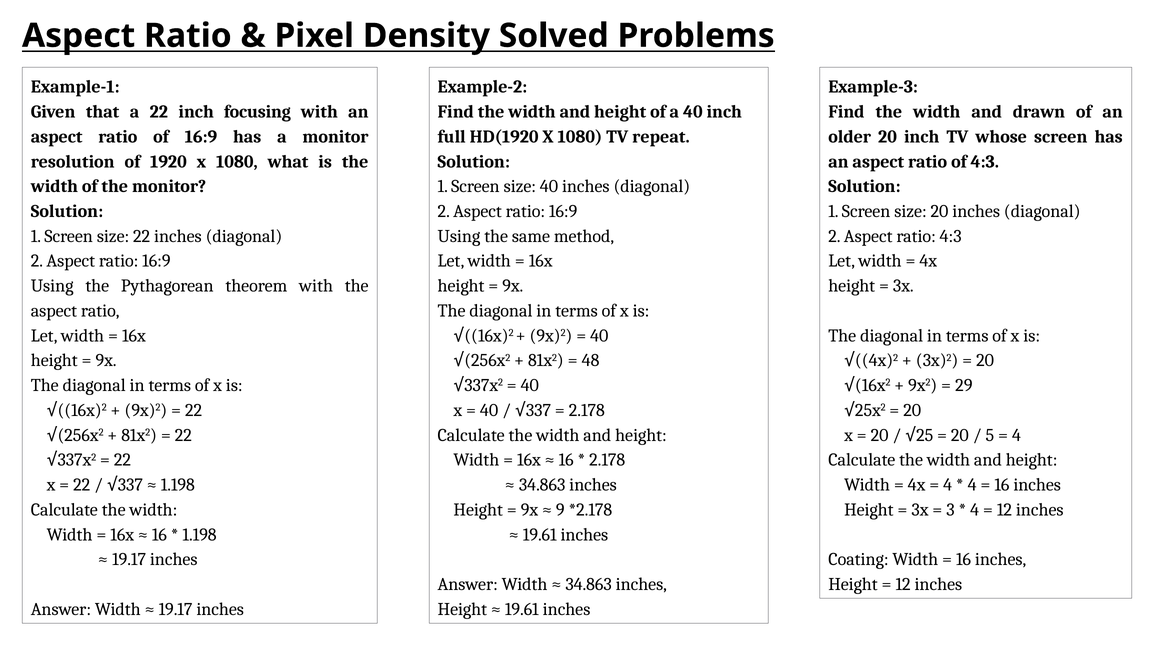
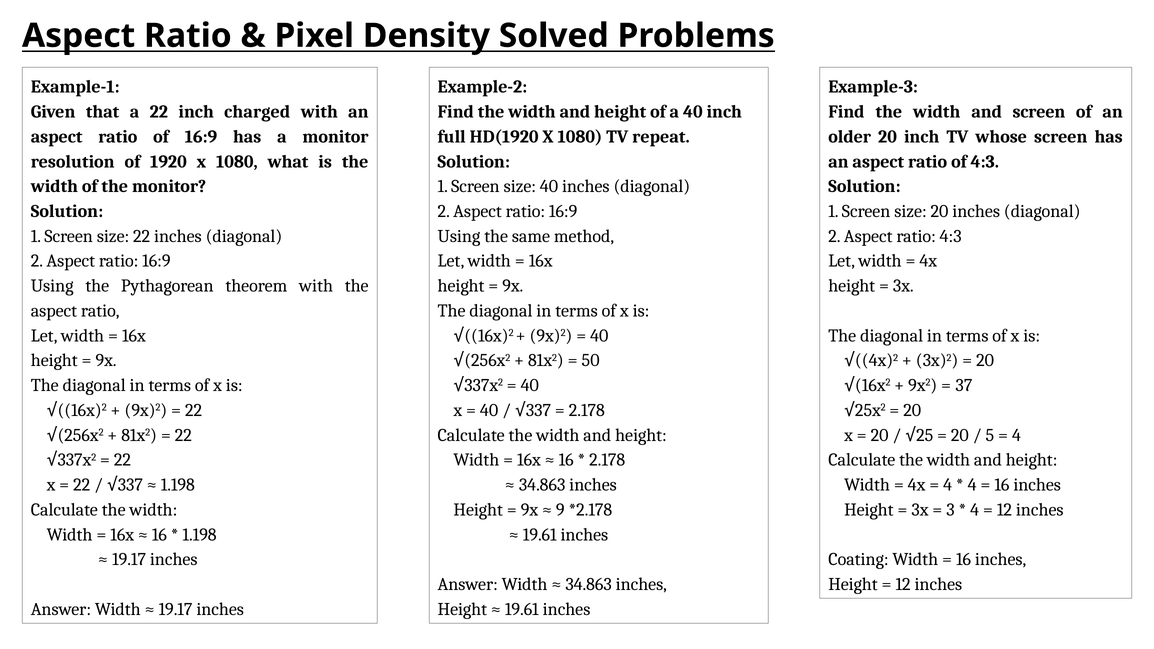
focusing: focusing -> charged (257, 112)
and drawn: drawn -> screen (1039, 112)
48: 48 -> 50 (591, 361)
29: 29 -> 37 (964, 385)
